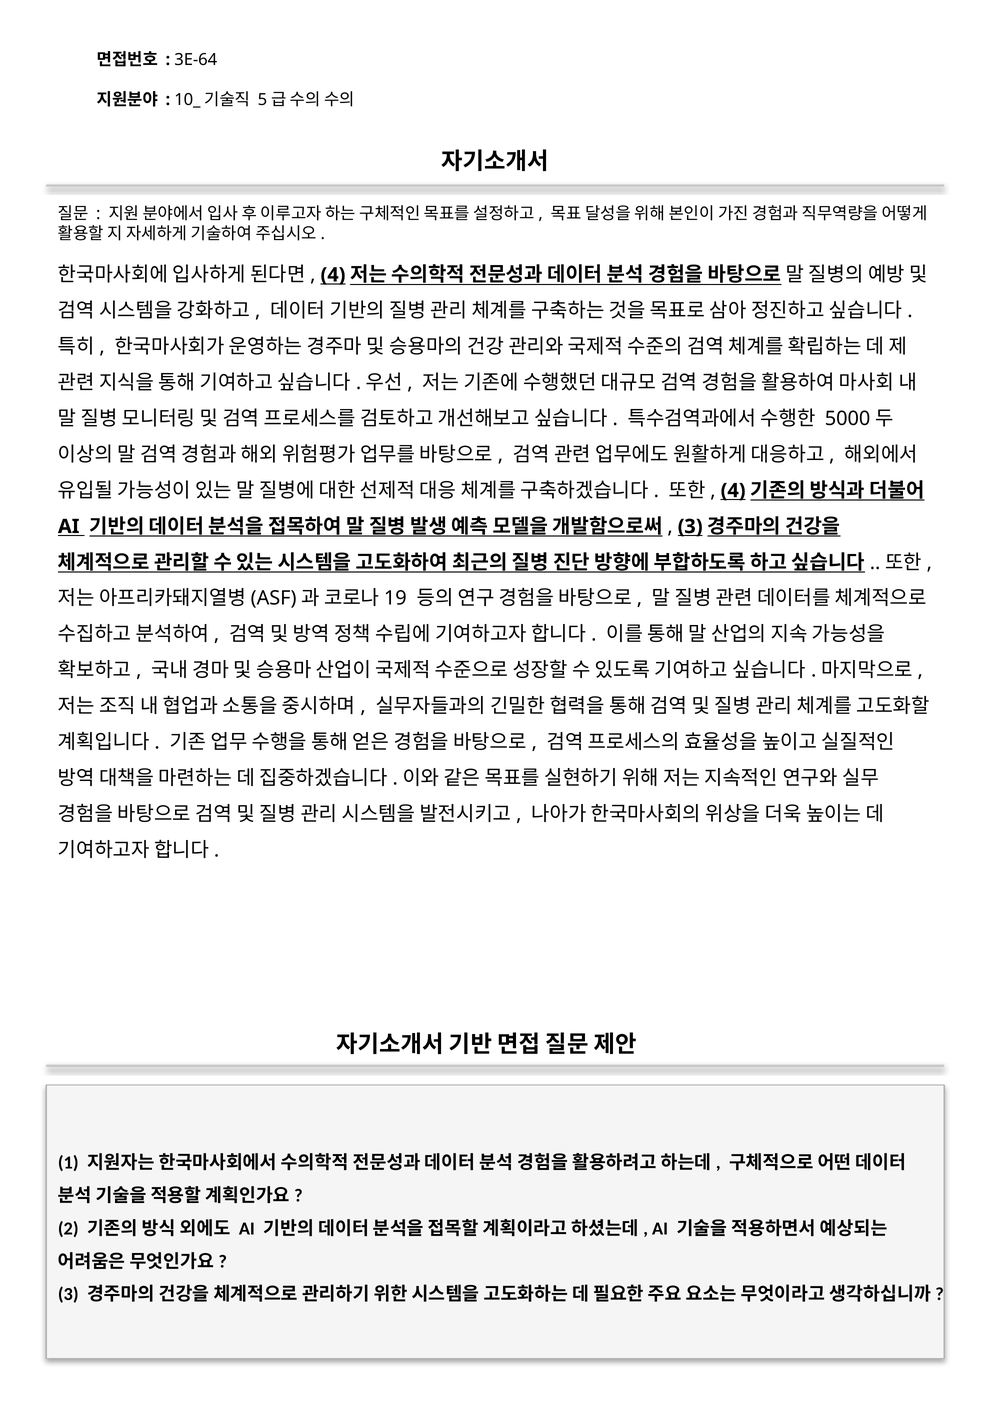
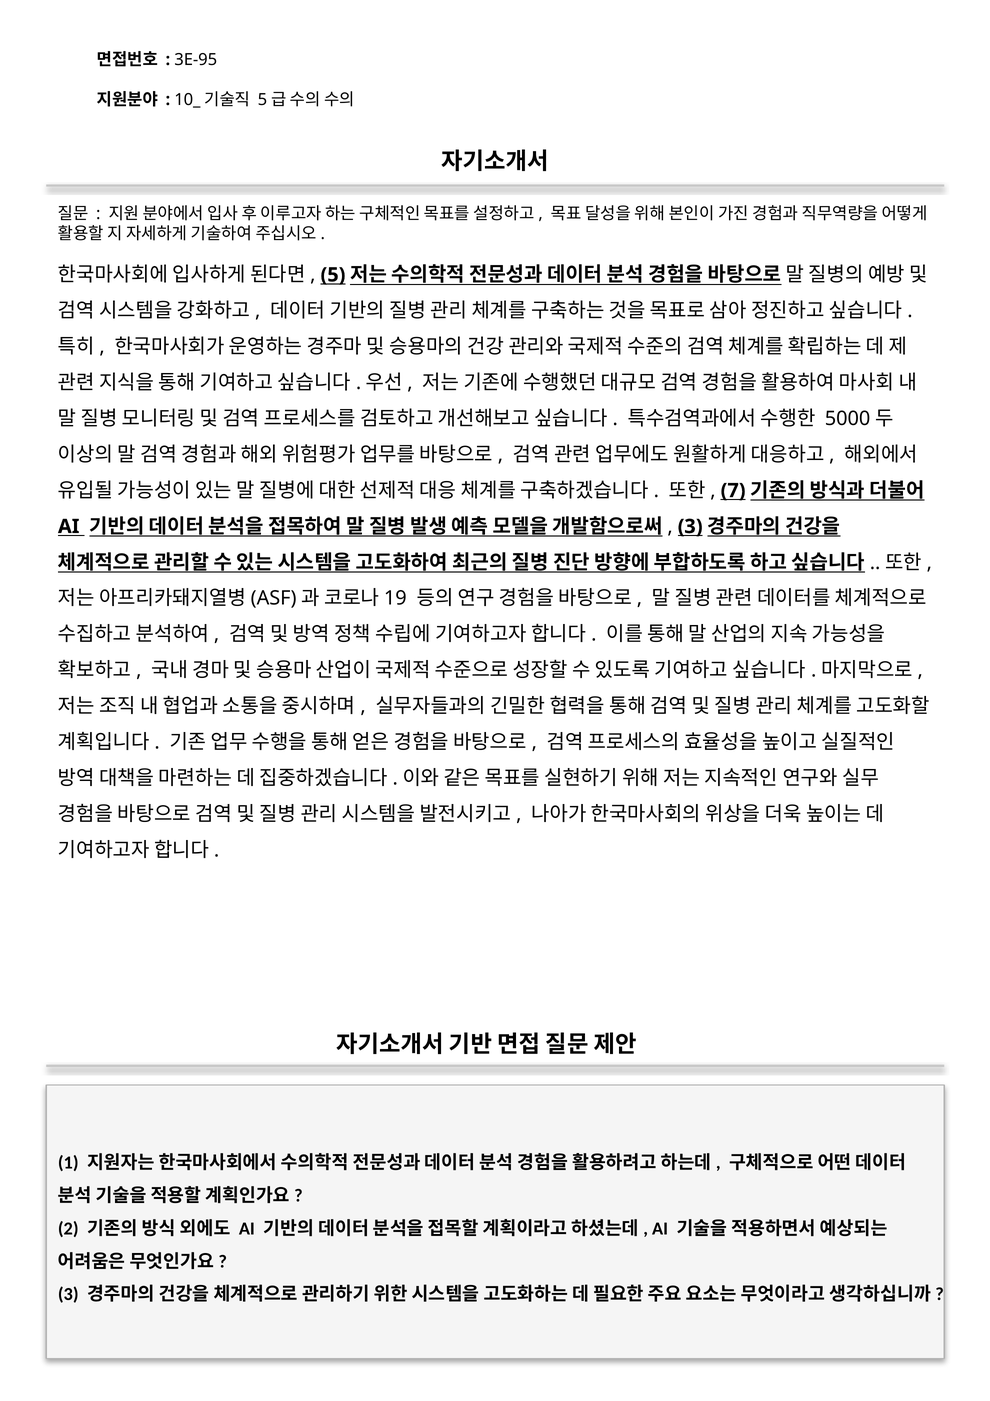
3E-64: 3E-64 -> 3E-95 (196, 60)
4: 4 -> 5 (333, 275)
4: 4 -> 7 (733, 490)
